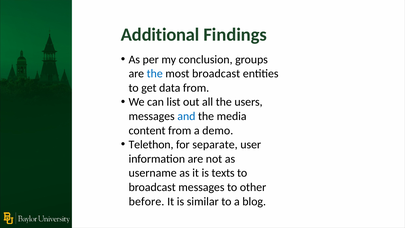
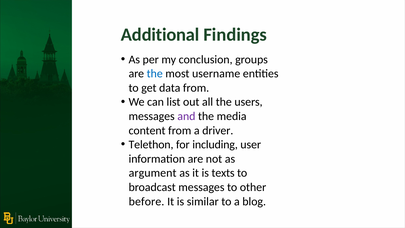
most broadcast: broadcast -> username (216, 74)
and colour: blue -> purple (186, 116)
demo: demo -> driver (218, 130)
separate: separate -> including (215, 145)
username: username -> argument (153, 173)
